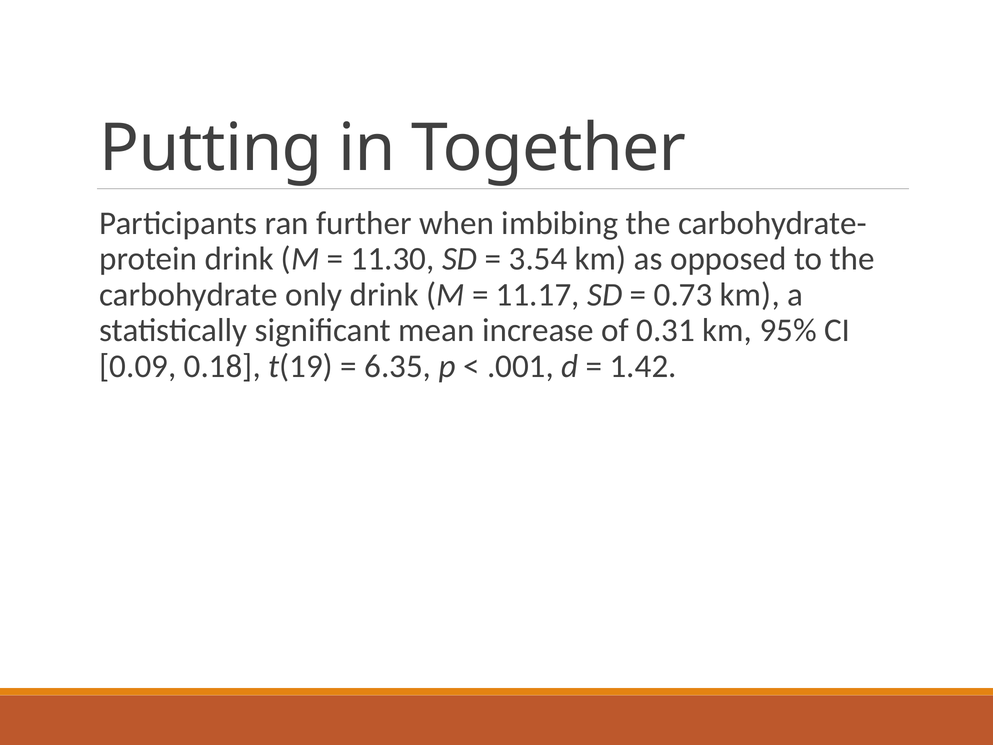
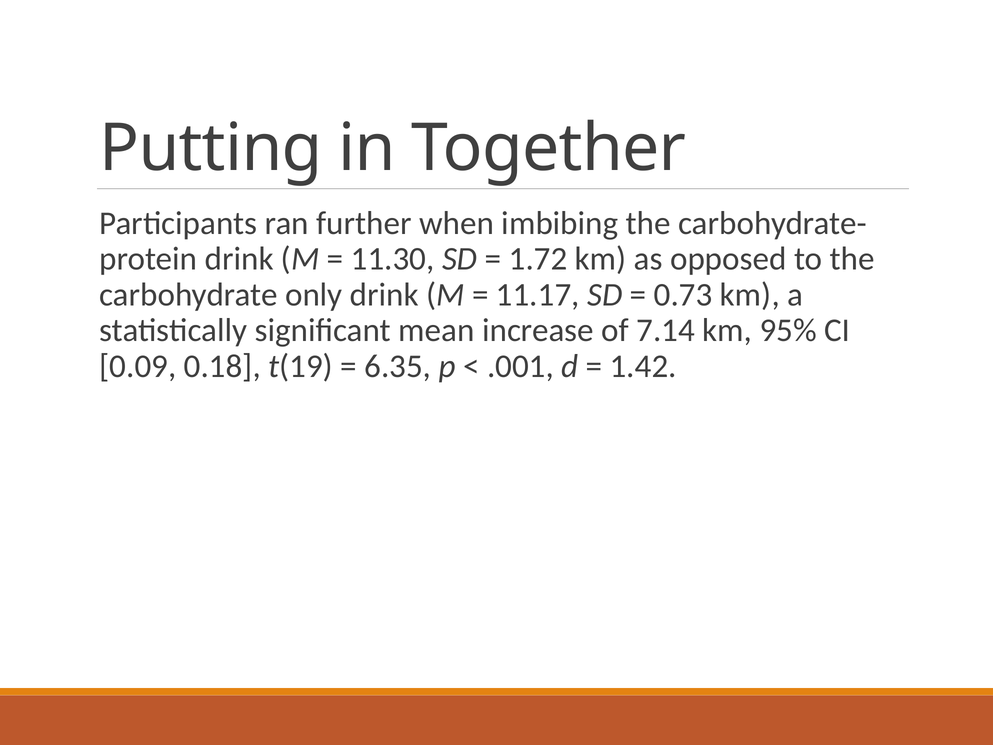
3.54: 3.54 -> 1.72 (538, 259)
0.31: 0.31 -> 7.14 (666, 330)
